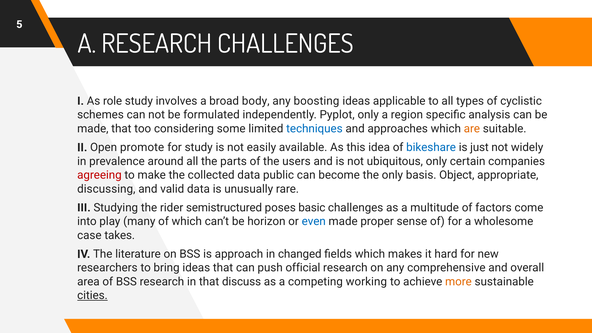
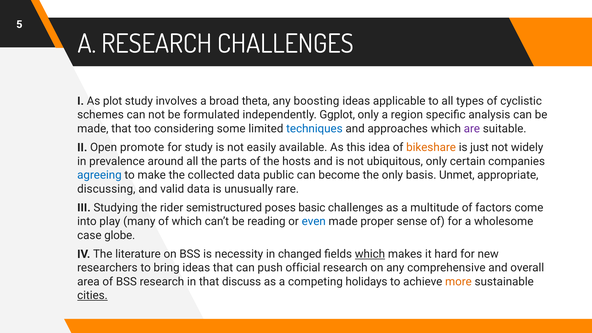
role: role -> plot (113, 101)
body: body -> theta (256, 101)
Pyplot: Pyplot -> Ggplot (337, 115)
are colour: orange -> purple (472, 129)
bikeshare colour: blue -> orange (431, 147)
users: users -> hosts (297, 161)
agreeing colour: red -> blue (99, 175)
Object: Object -> Unmet (457, 175)
horizon: horizon -> reading (266, 221)
takes: takes -> globe (120, 235)
approach: approach -> necessity (239, 254)
which underline: none -> present (370, 254)
working: working -> holidays (366, 282)
